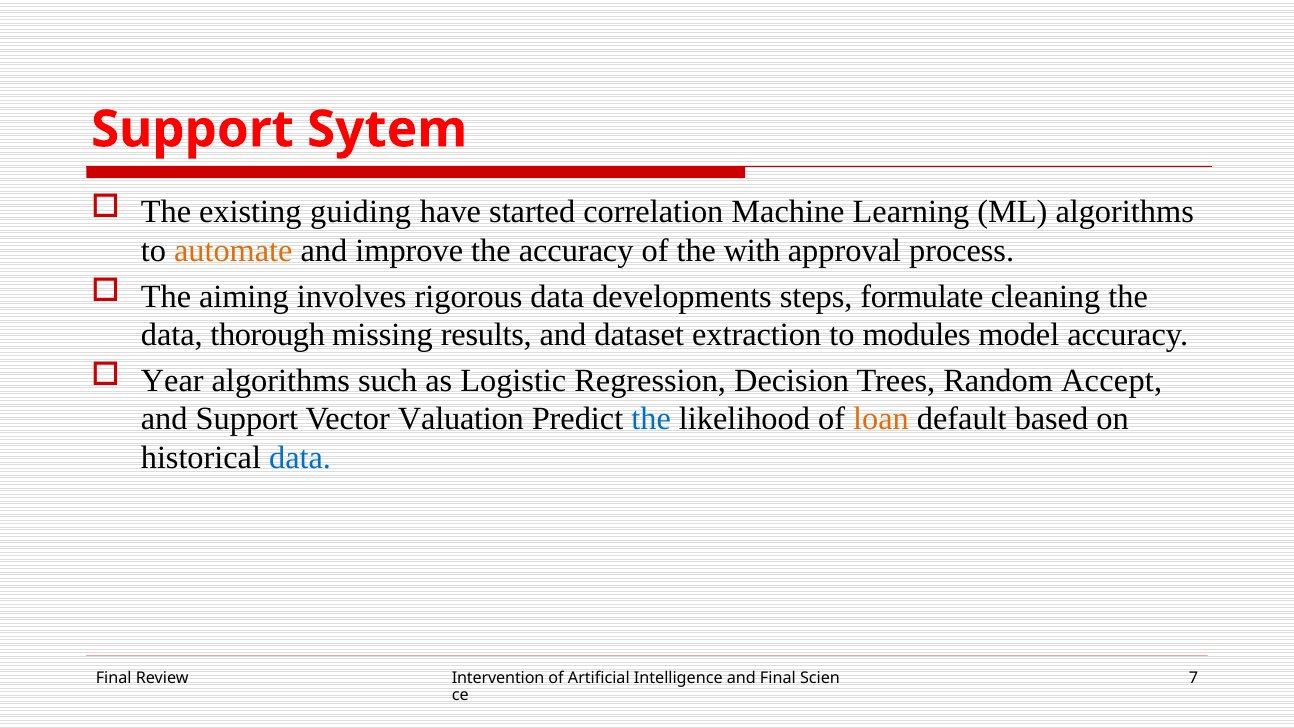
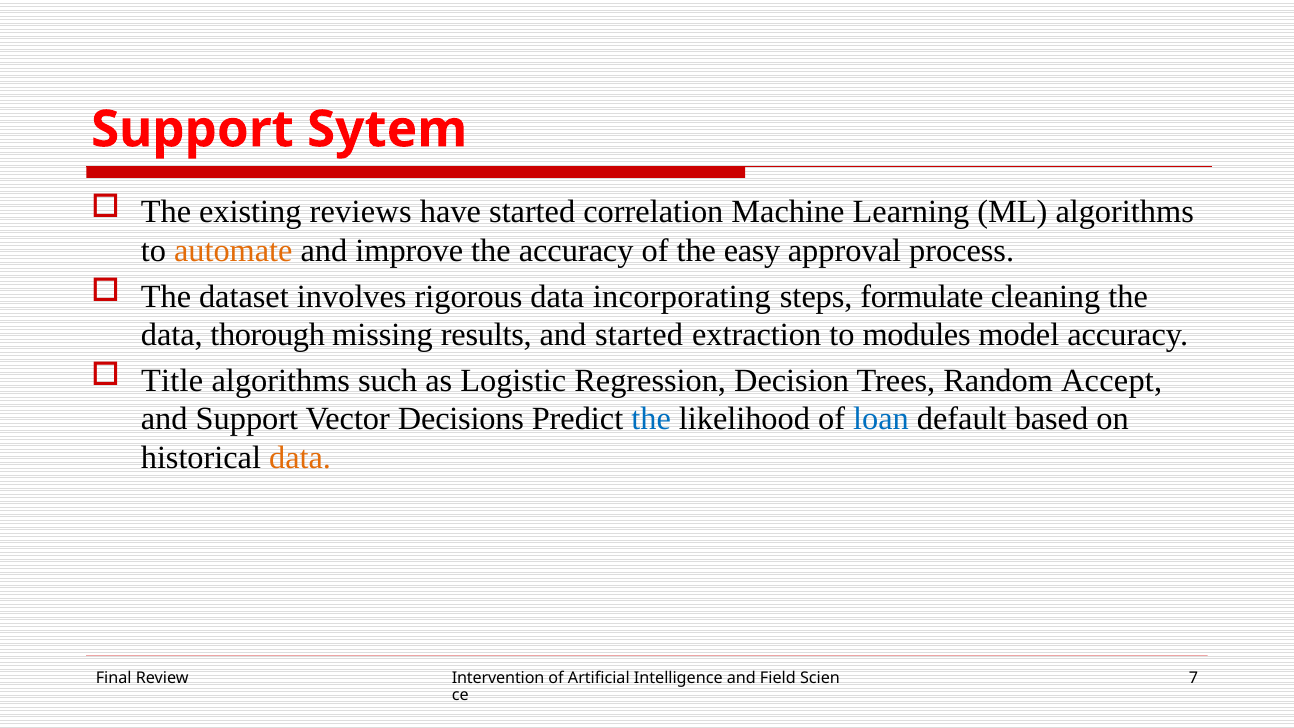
guiding: guiding -> reviews (361, 212)
with: with -> easy (752, 251)
aiming: aiming -> dataset (244, 296)
developments: developments -> incorporating (682, 296)
and dataset: dataset -> started (639, 335)
Year: Year -> Title (172, 380)
Valuation: Valuation -> Decisions (461, 419)
loan colour: orange -> blue (881, 419)
data colour: blue -> orange (300, 458)
and Final: Final -> Field (778, 679)
